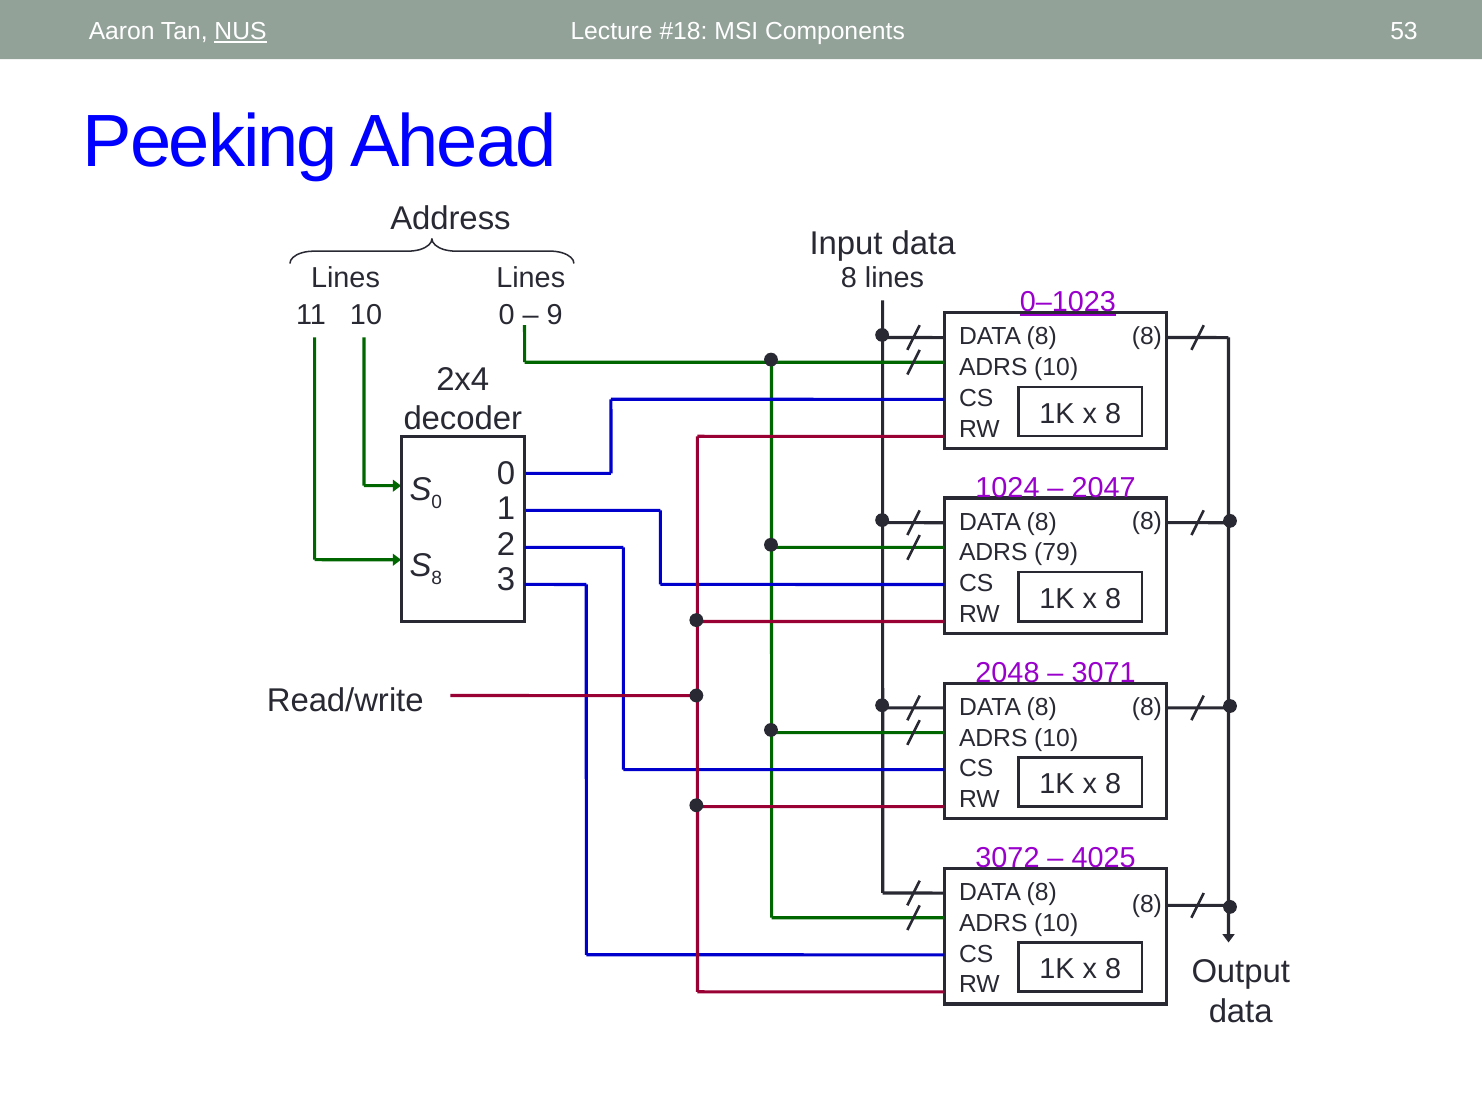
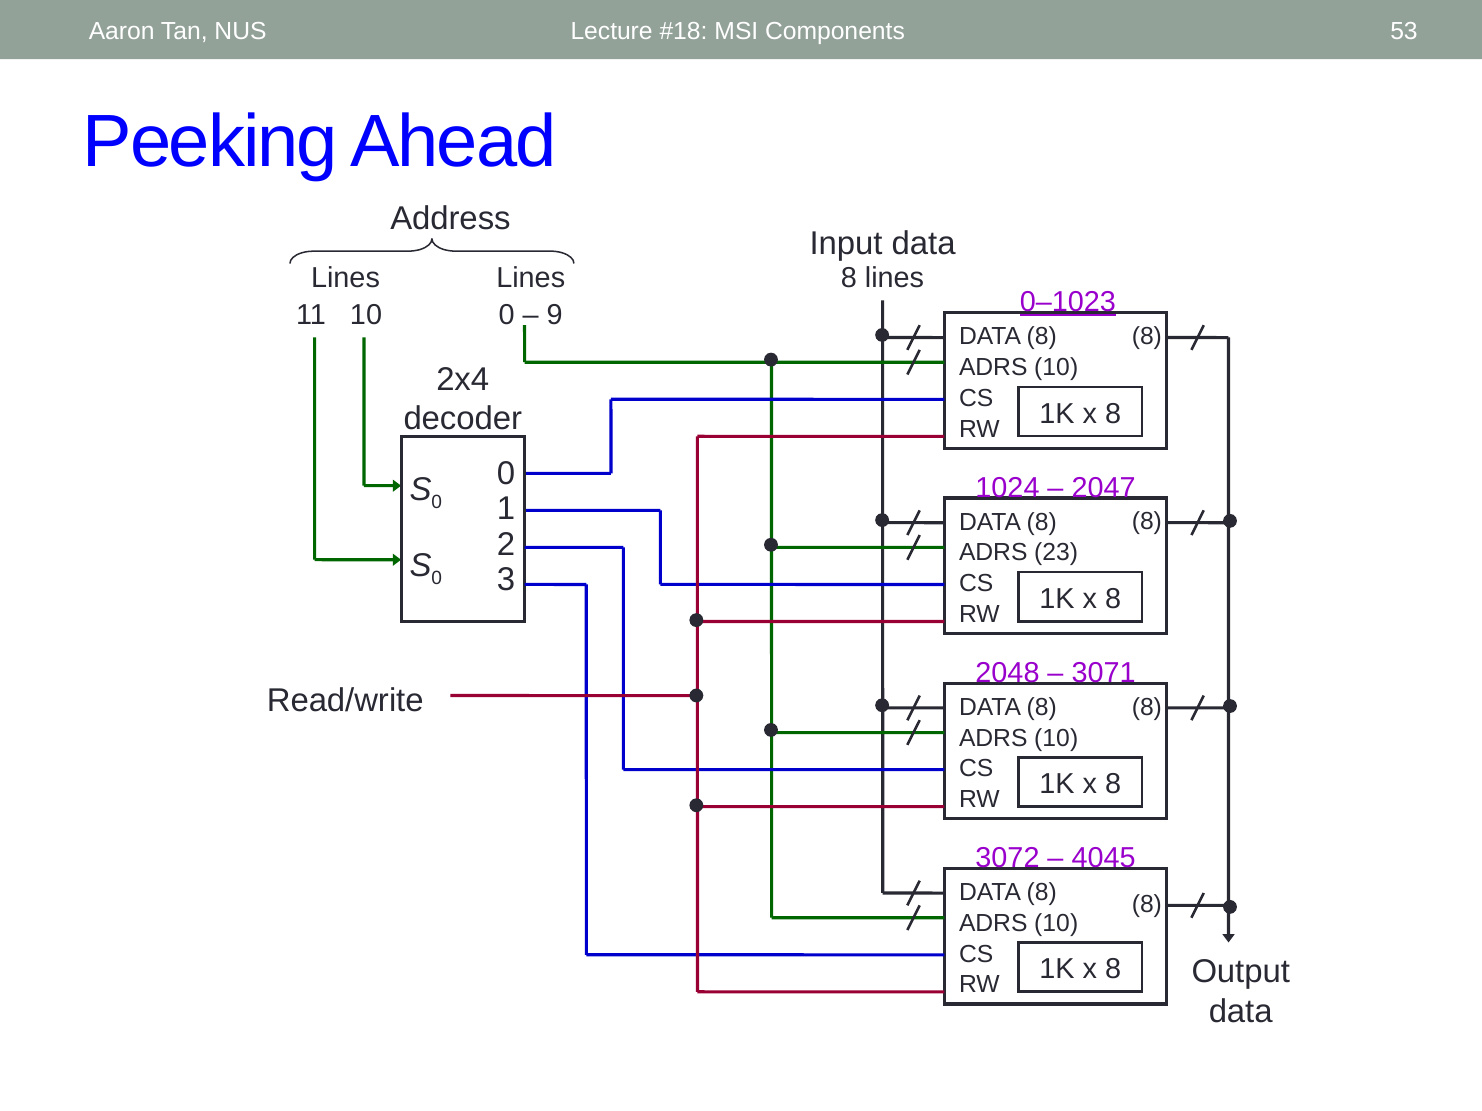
NUS underline: present -> none (241, 31)
79: 79 -> 23 (1056, 553)
8: 8 -> 0 (437, 579)
4025: 4025 -> 4045 (1104, 858)
